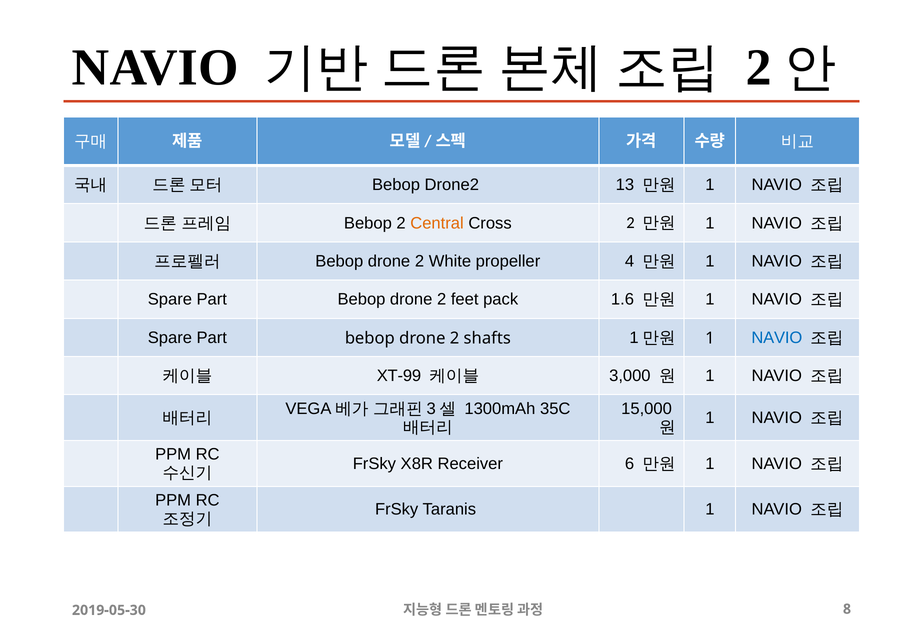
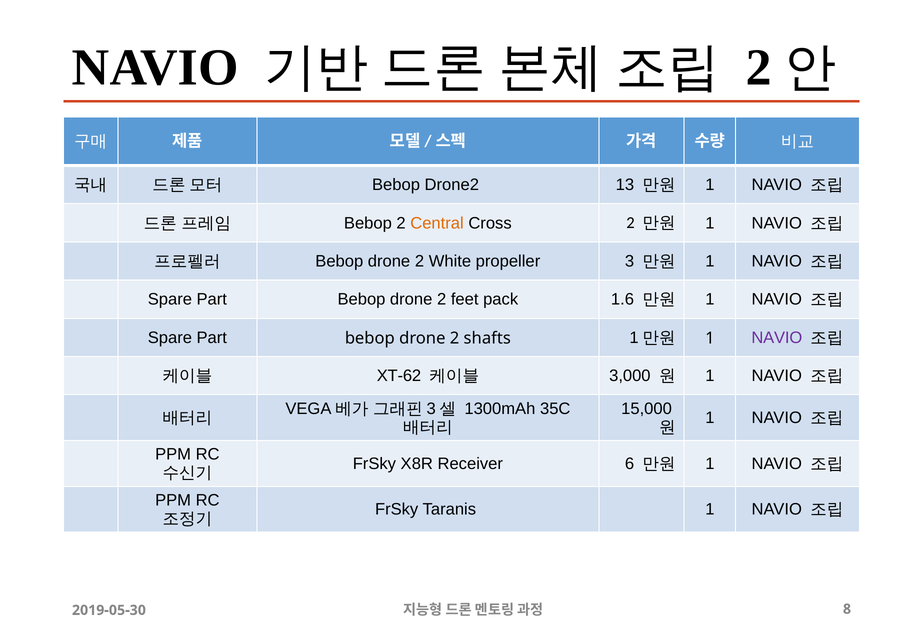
4: 4 -> 3 (630, 261)
NAVIO colour: blue -> purple (777, 338)
XT-99: XT-99 -> XT-62 (399, 376)
